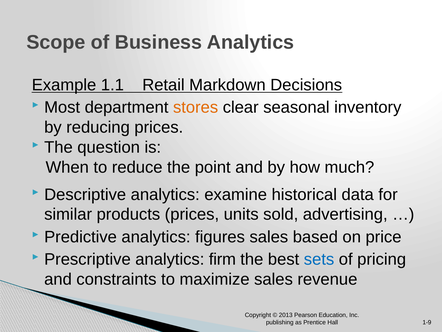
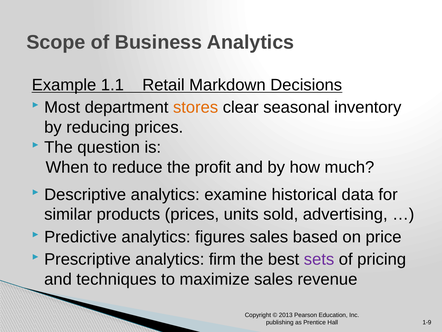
point: point -> profit (213, 167)
sets colour: blue -> purple (319, 259)
constraints: constraints -> techniques (116, 279)
